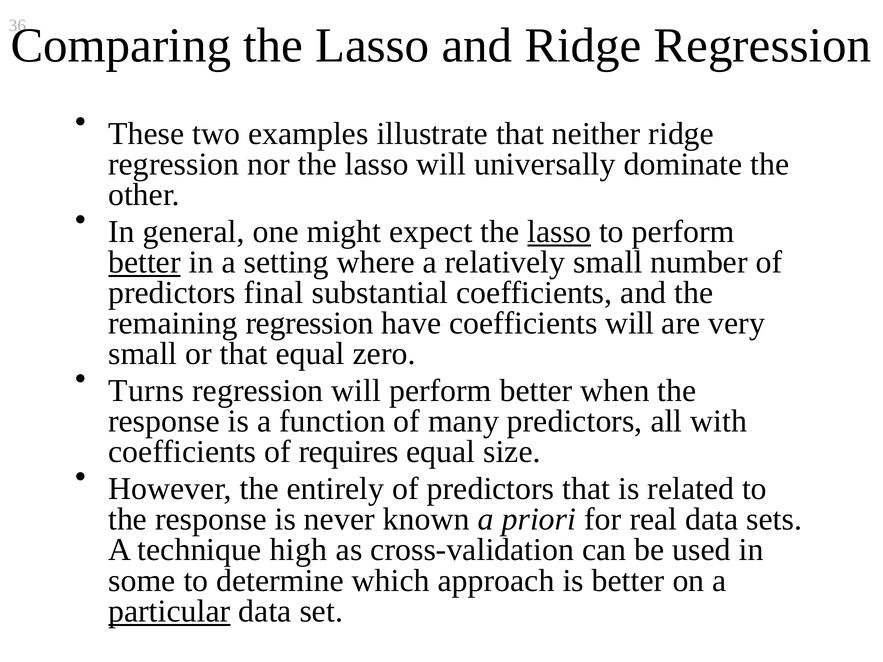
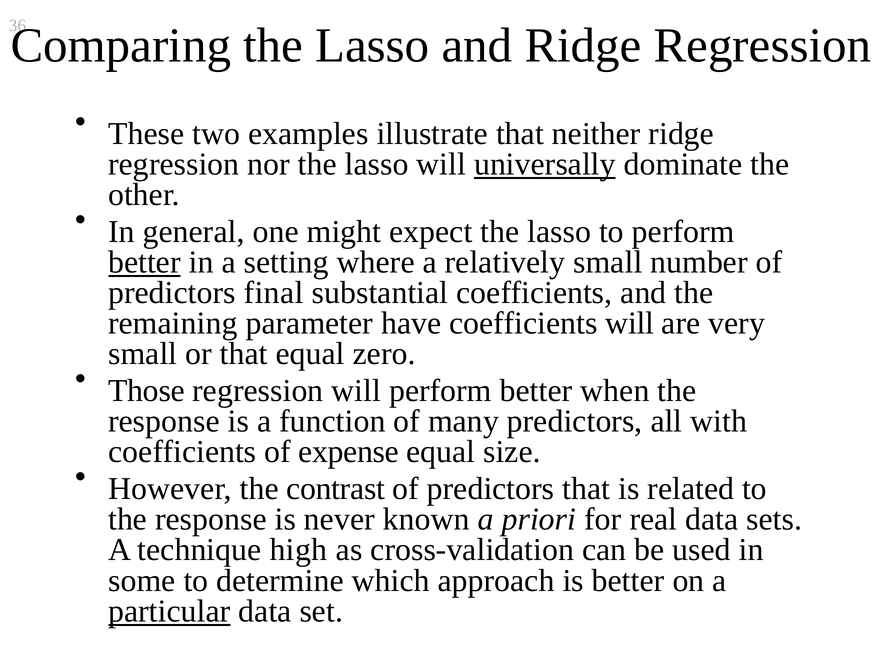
universally underline: none -> present (545, 164)
lasso underline: present -> none (559, 232)
remaining regression: regression -> parameter (309, 323)
Turns: Turns -> Those (146, 391)
requires: requires -> expense (349, 452)
entirely: entirely -> contrast (336, 489)
